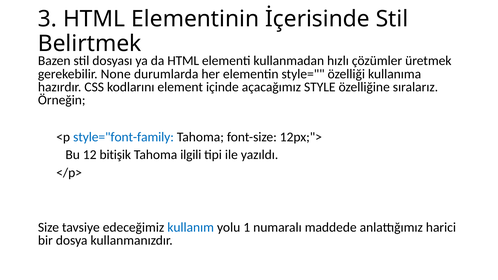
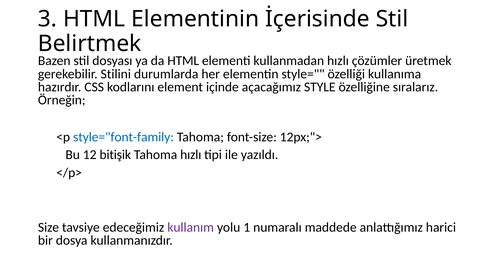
None: None -> Stilini (116, 74)
Tahoma ilgili: ilgili -> hızlı (191, 155)
kullanım colour: blue -> purple (191, 227)
